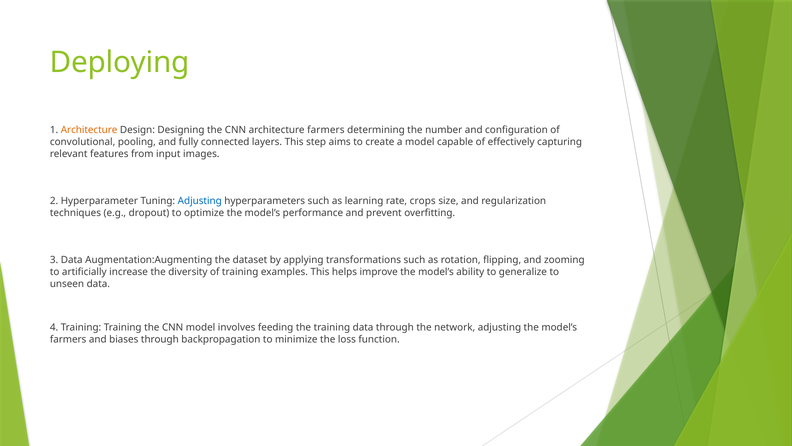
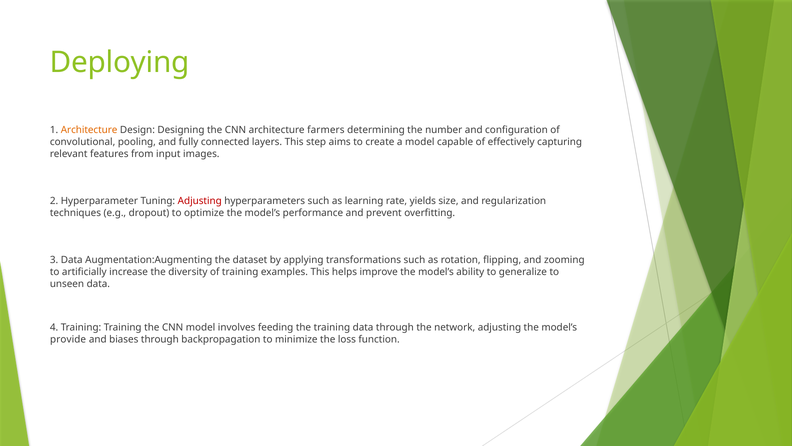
Adjusting colour: blue -> red (200, 201)
crops: crops -> yields (423, 201)
farmers: farmers -> provide (68, 339)
